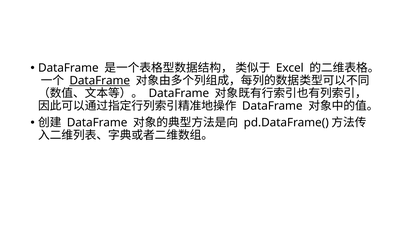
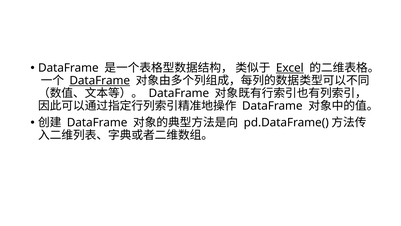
Excel underline: none -> present (290, 68)
